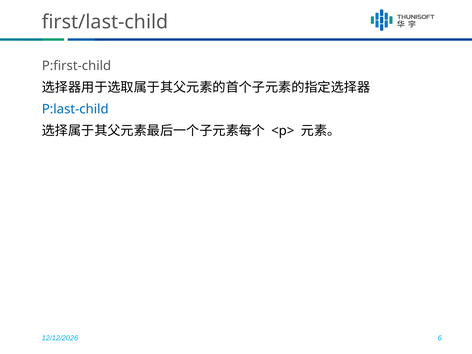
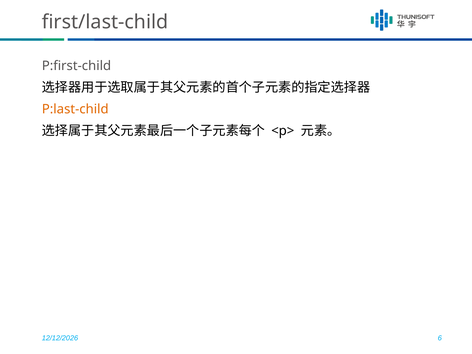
P:last-child colour: blue -> orange (75, 109)
